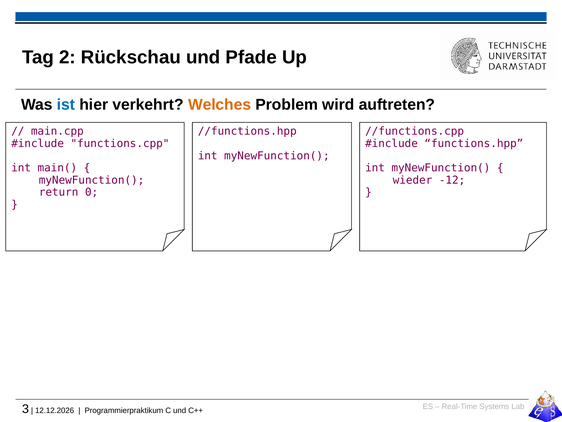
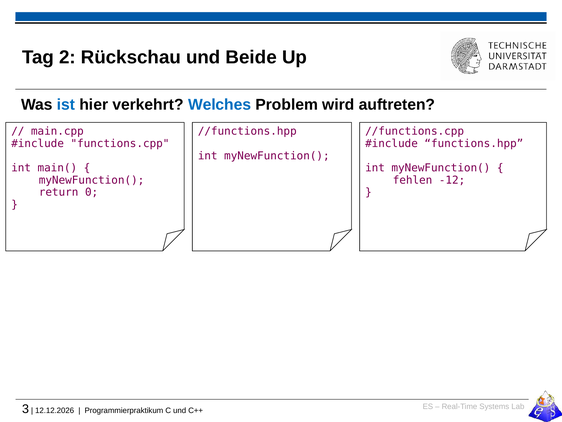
Pfade: Pfade -> Beide (251, 57)
Welches colour: orange -> blue (220, 105)
wieder: wieder -> fehlen (413, 180)
